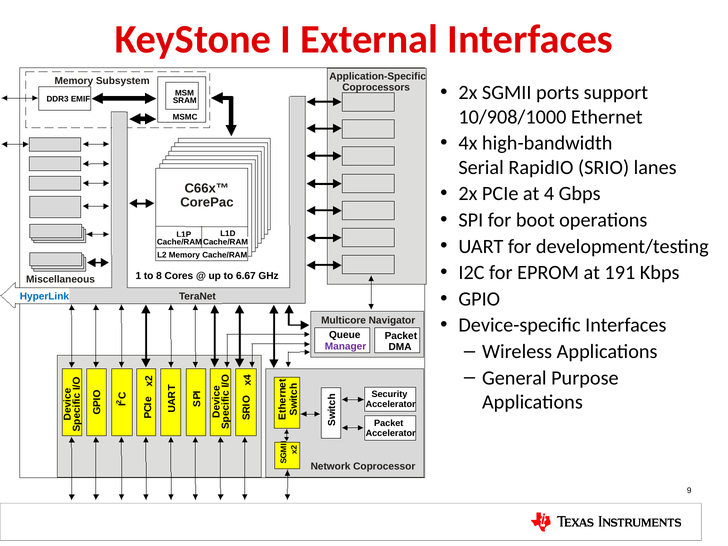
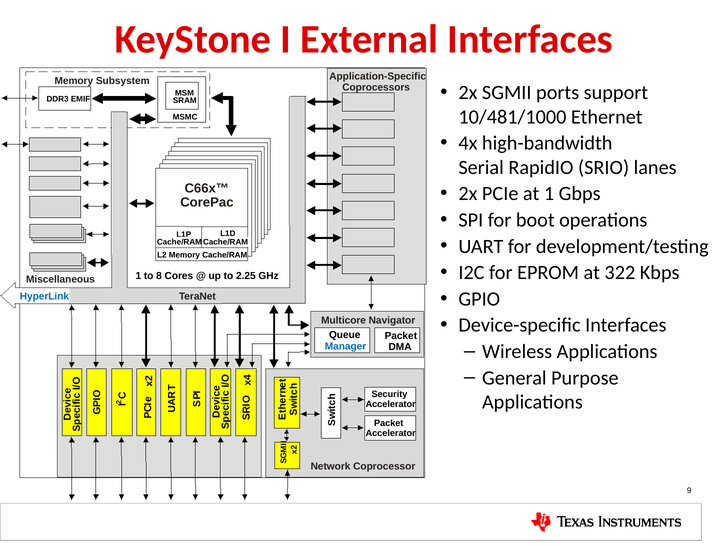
10/908/1000: 10/908/1000 -> 10/481/1000 (512, 117)
at 4: 4 -> 1 (549, 194)
191: 191 -> 322 (620, 273)
6.67: 6.67 -> 2.25 (246, 276)
Manager colour: purple -> blue (346, 346)
